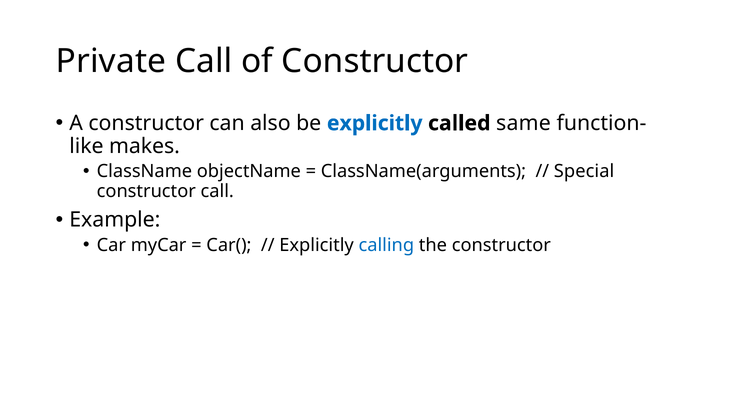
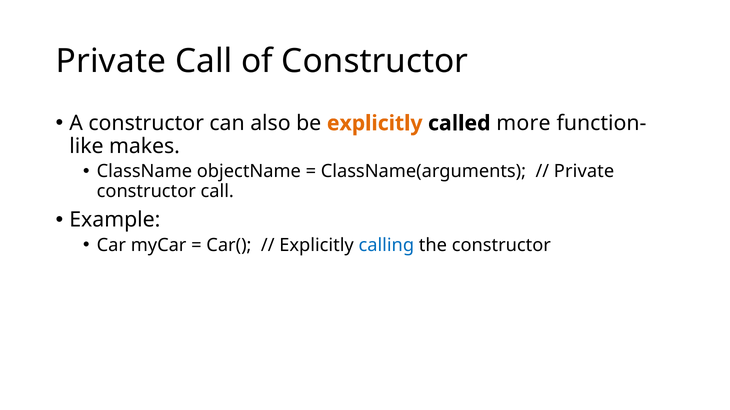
explicitly colour: blue -> orange (375, 123)
same: same -> more (523, 123)
Special: Special -> Private (584, 172)
